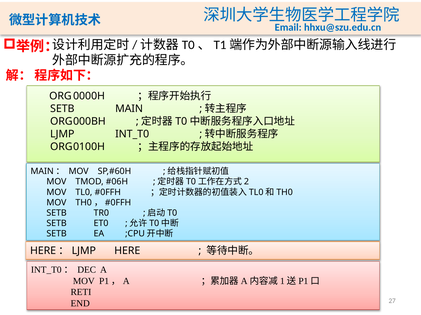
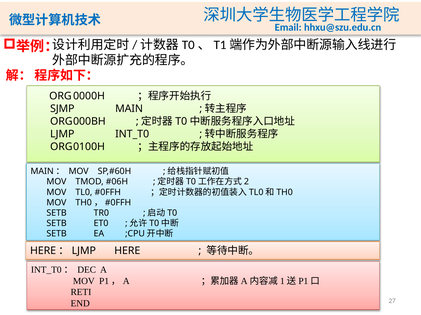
SETB: SETB -> SJMP (62, 109)
